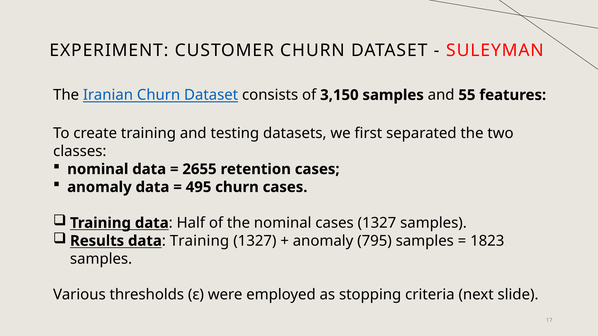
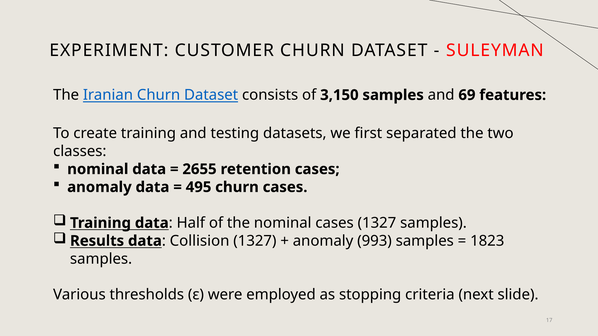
55: 55 -> 69 (467, 95)
Training: Training -> Collision (200, 241)
795: 795 -> 993 (375, 241)
